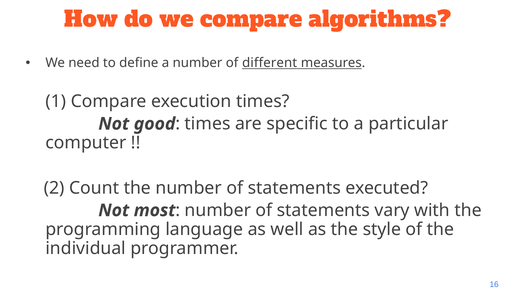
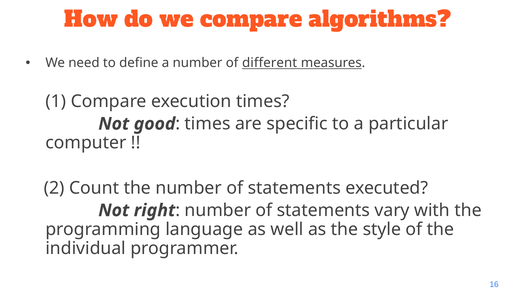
most: most -> right (155, 211)
